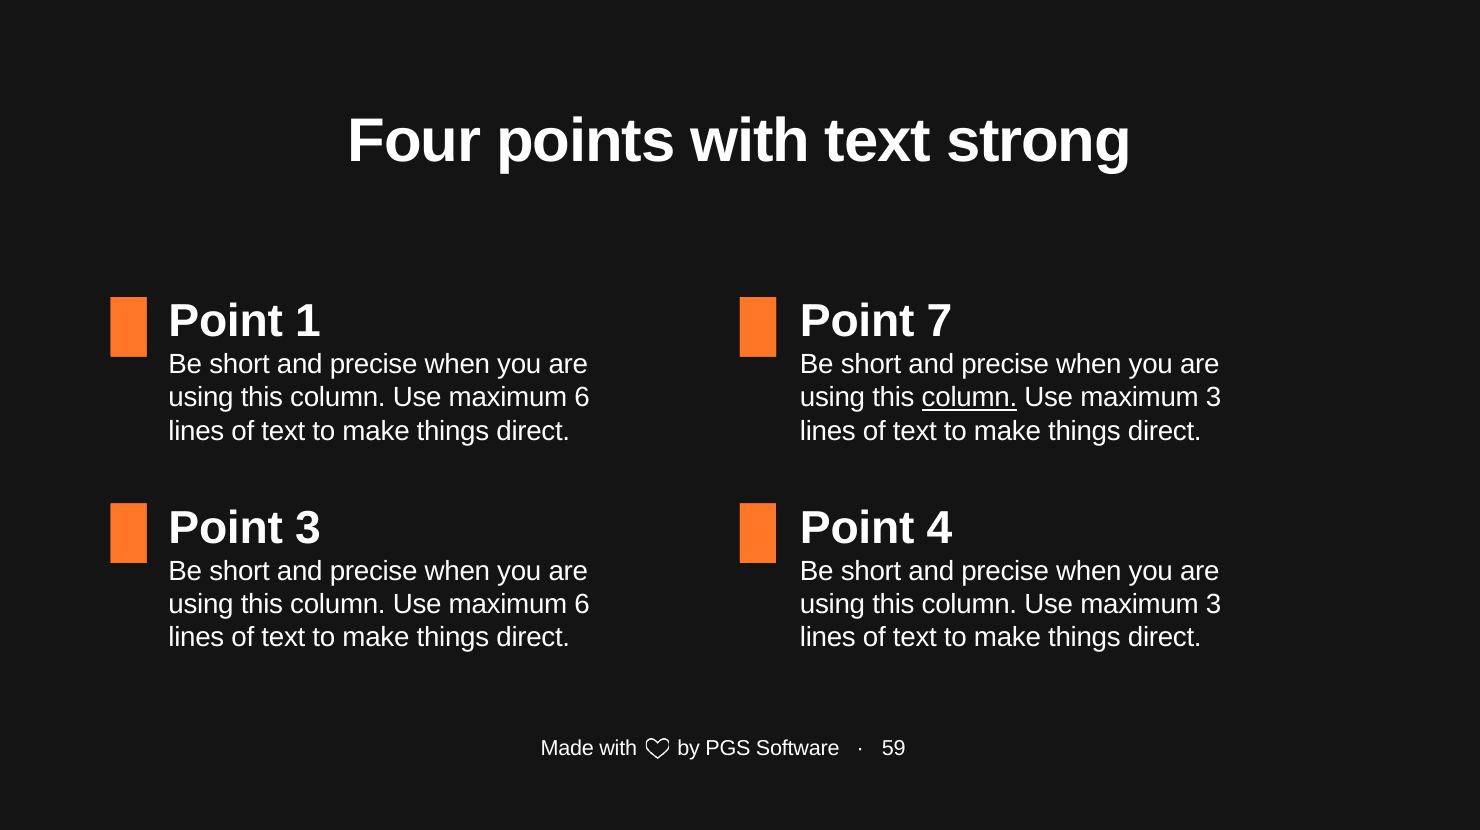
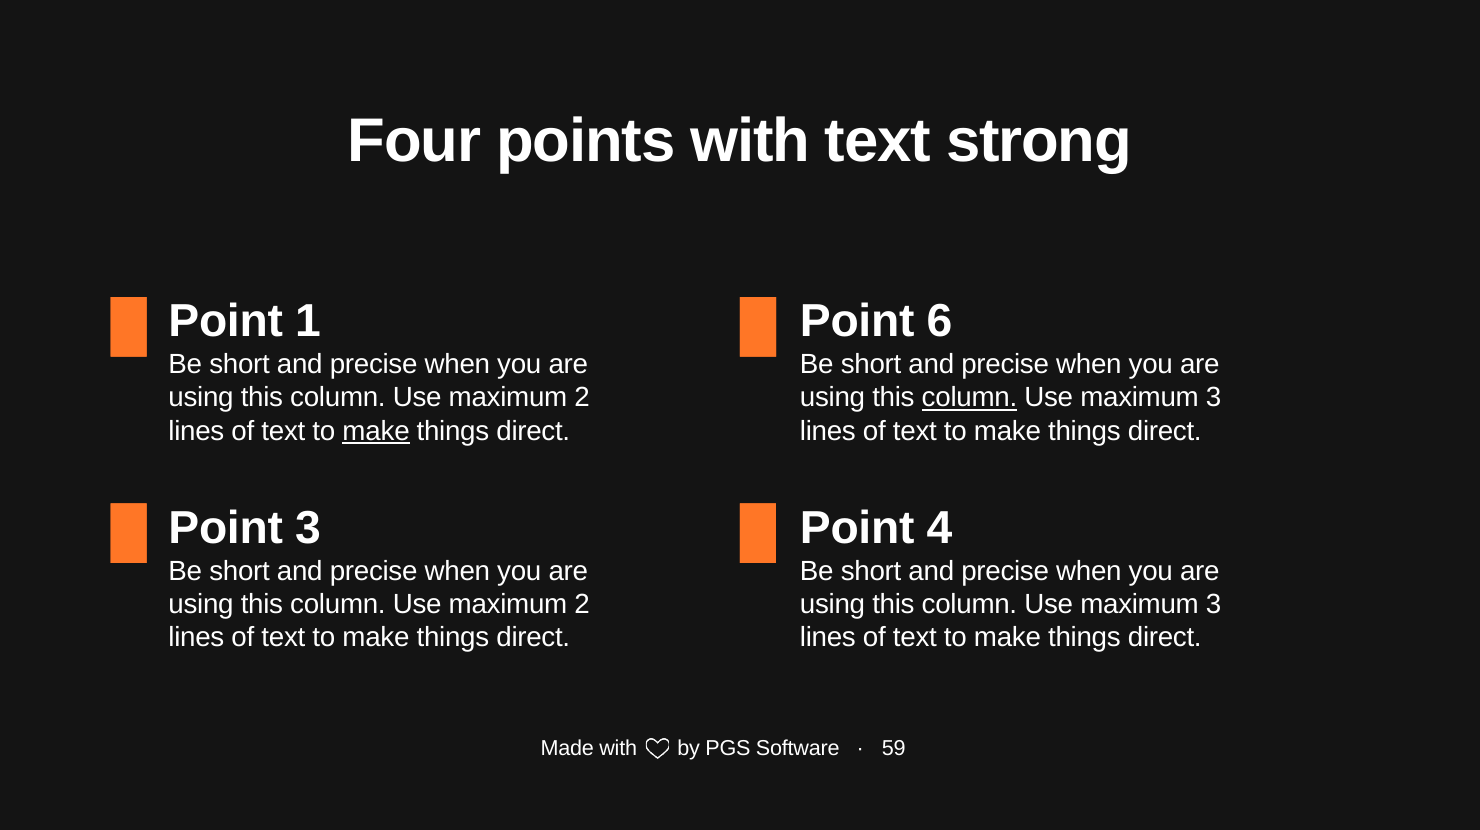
7: 7 -> 6 (940, 322)
6: 6 -> 2 (582, 398)
make underline: none -> present (376, 431)
6: 6 -> 2 (582, 605)
